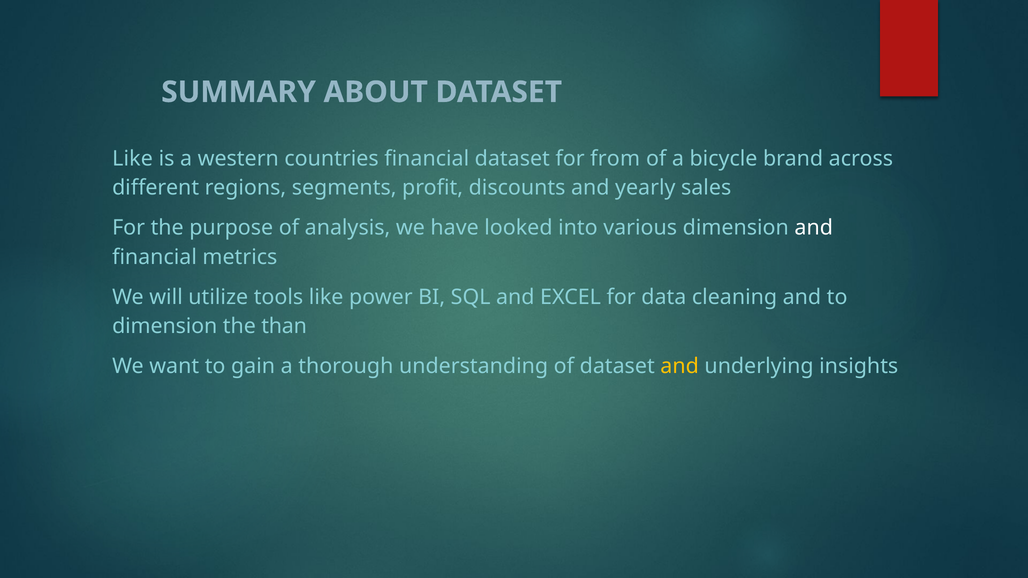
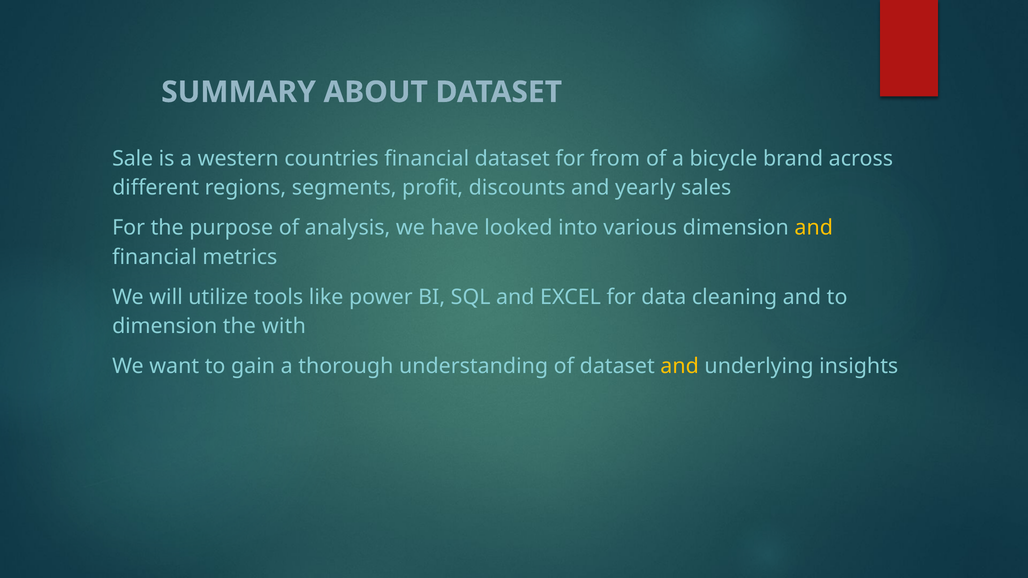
Like: Like -> Sale (133, 159)
and colour: white -> yellow (814, 228)
than: than -> with (284, 327)
